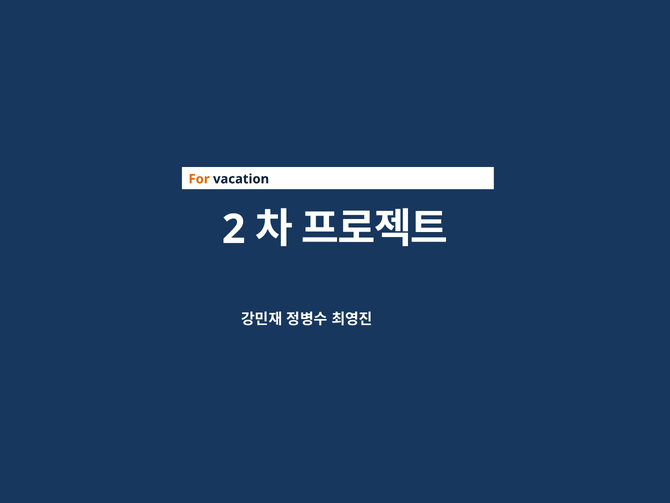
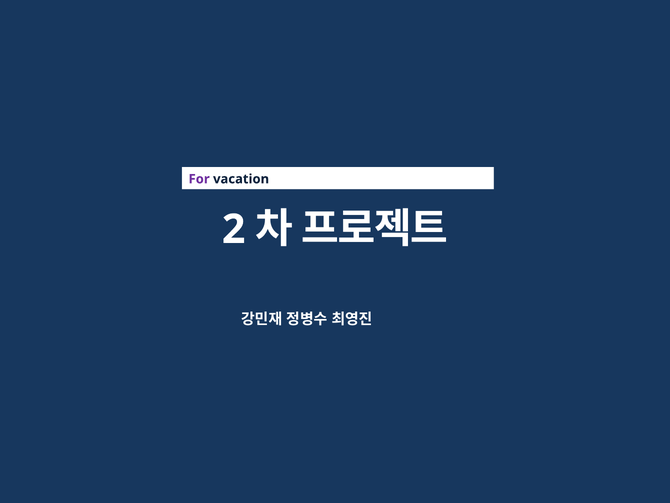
For colour: orange -> purple (199, 179)
